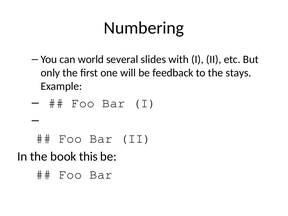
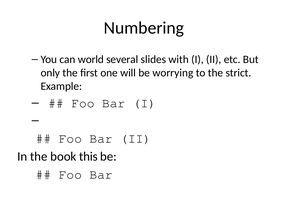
feedback: feedback -> worrying (173, 73)
stays: stays -> strict (238, 73)
